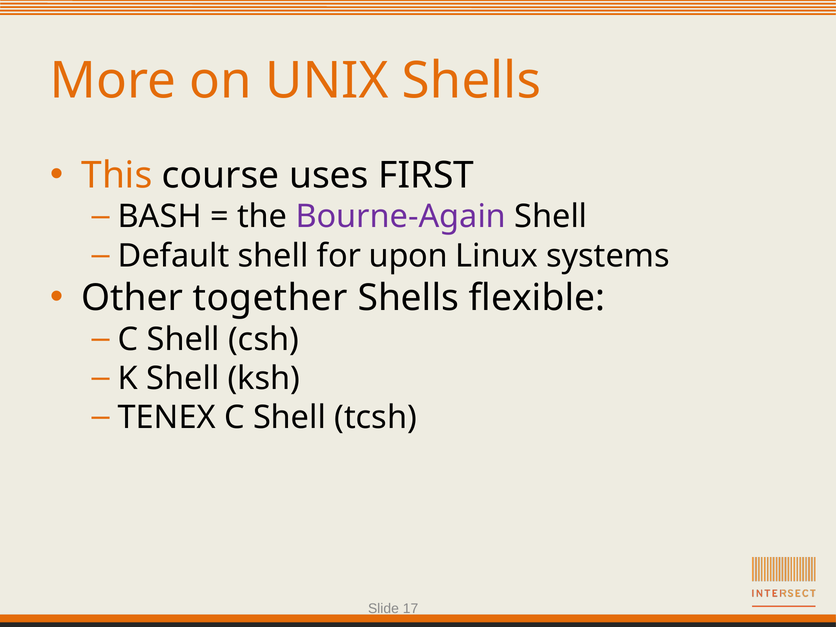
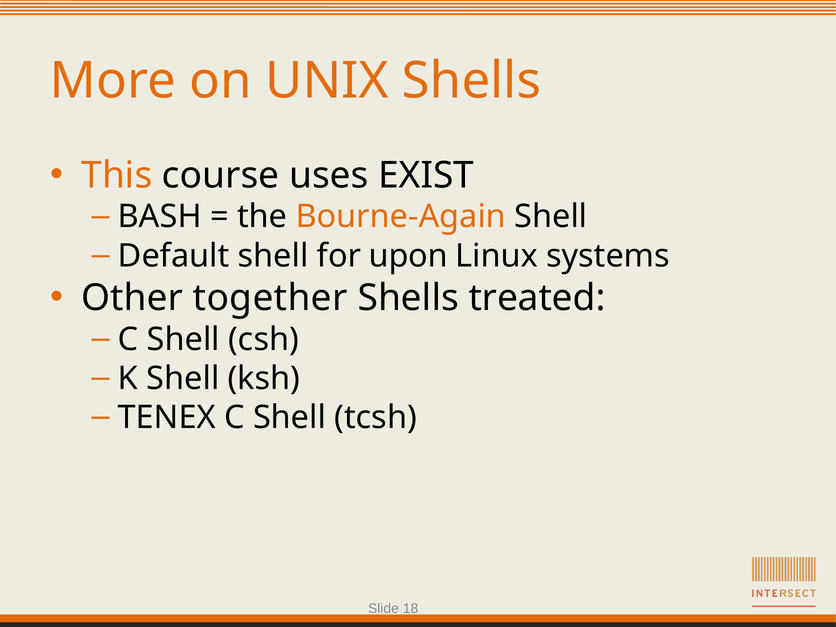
FIRST: FIRST -> EXIST (426, 175)
Bourne-Again colour: purple -> orange (401, 217)
flexible: flexible -> treated (537, 298)
17: 17 -> 18 (411, 609)
